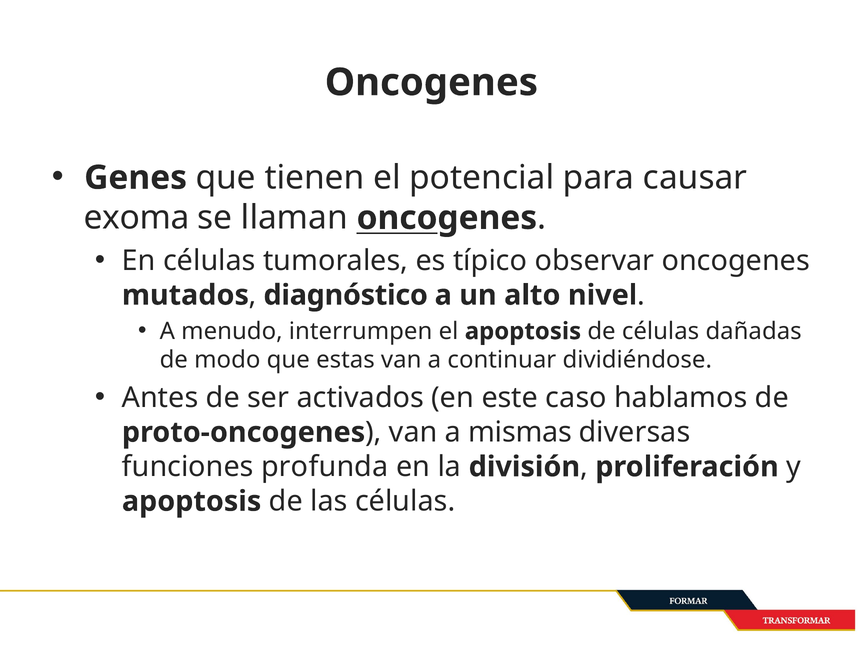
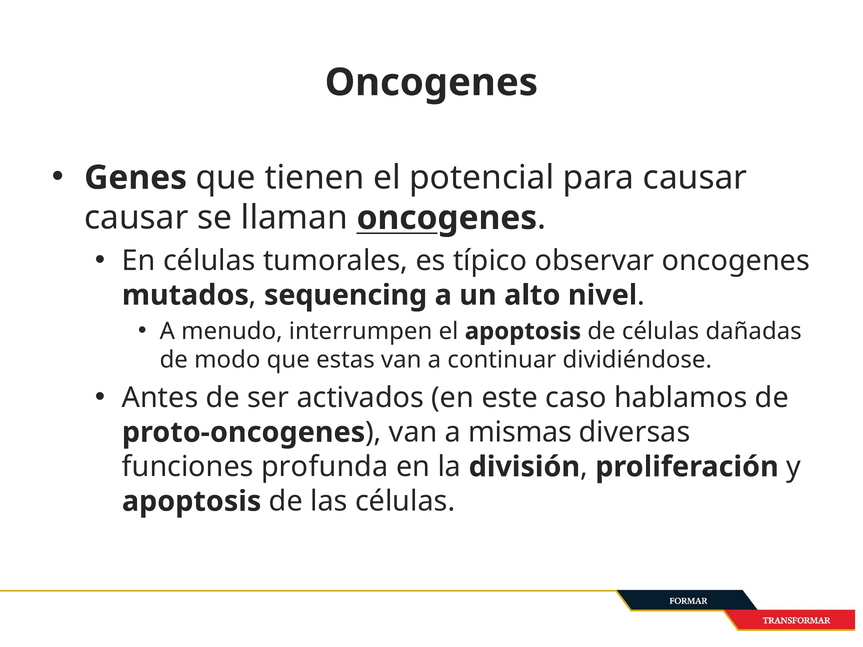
exoma: exoma -> causar (136, 218)
diagnóstico: diagnóstico -> sequencing (346, 295)
